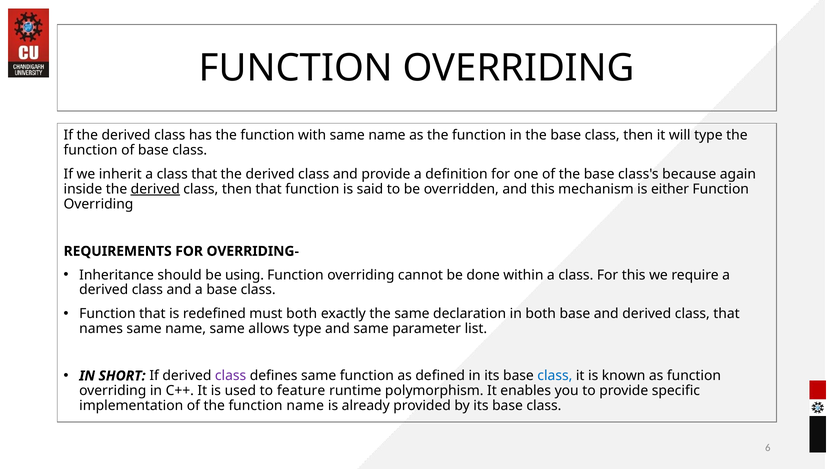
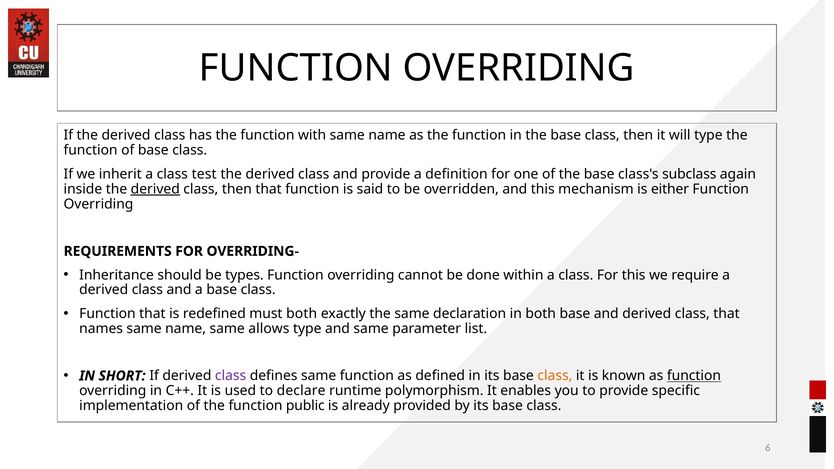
a class that: that -> test (204, 174)
because: because -> subclass (689, 174)
using: using -> types (244, 275)
class colour: blue -> orange (555, 376)
function underline: none -> present (694, 376)
feature: feature -> declare (301, 391)
function name: name -> public (305, 406)
